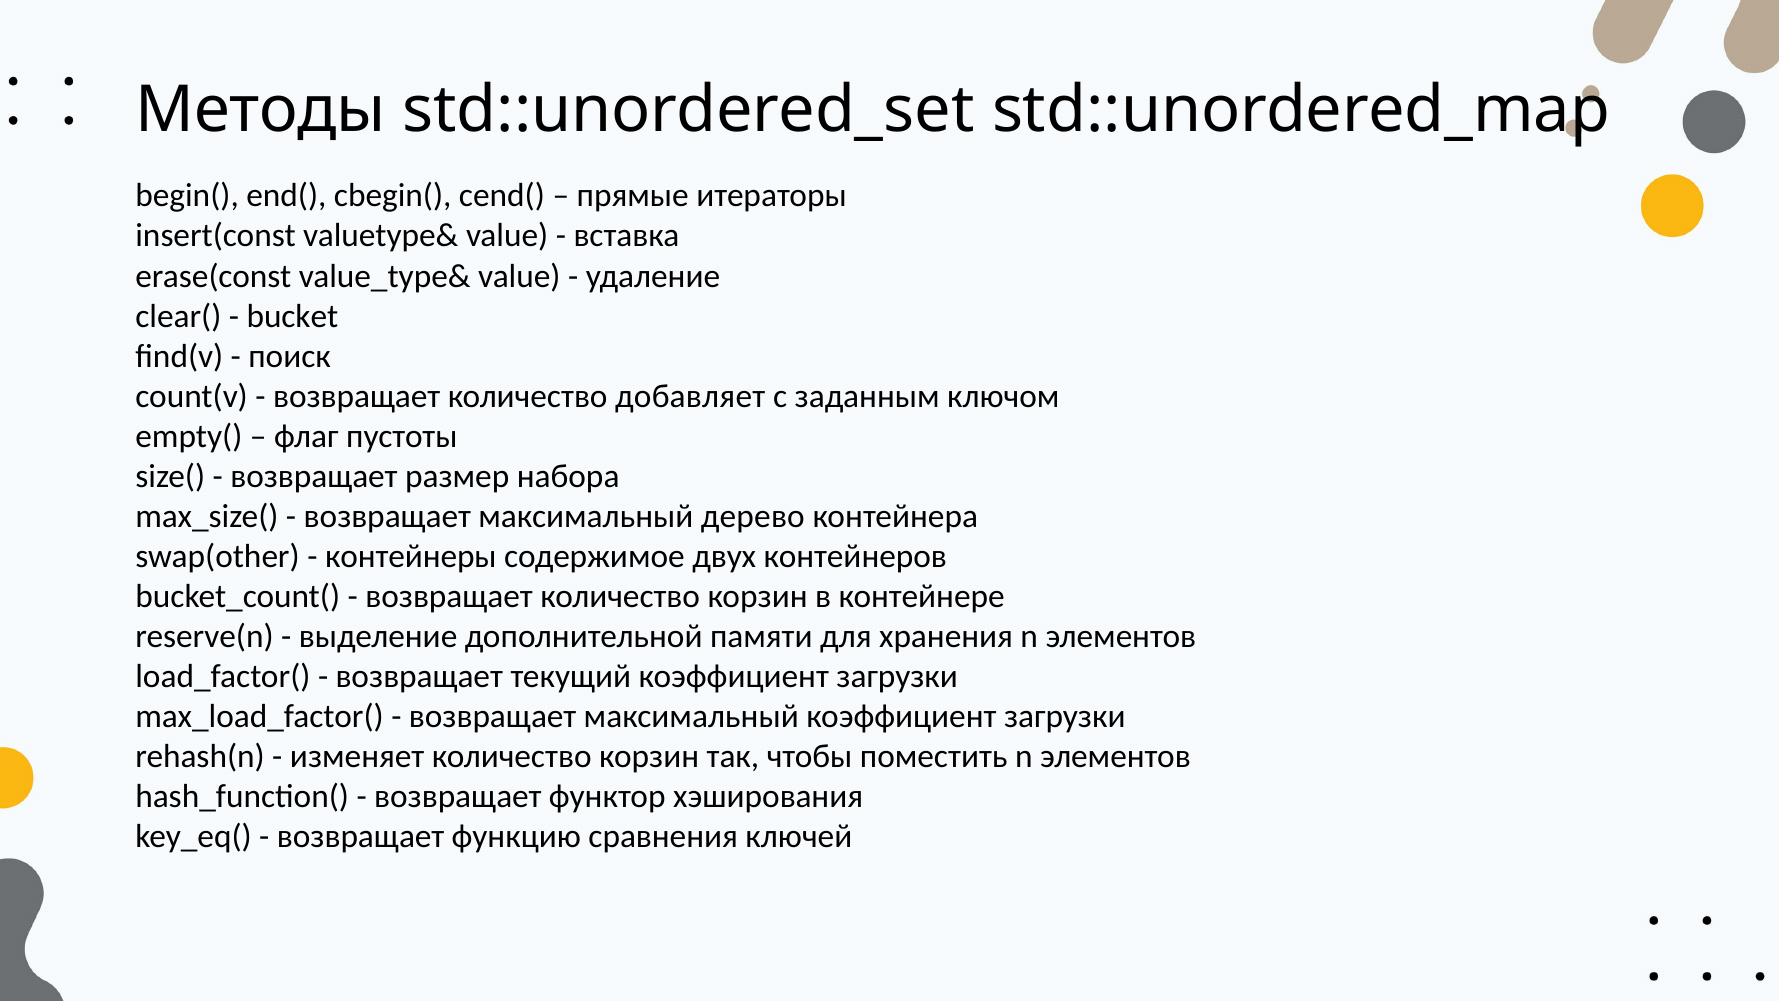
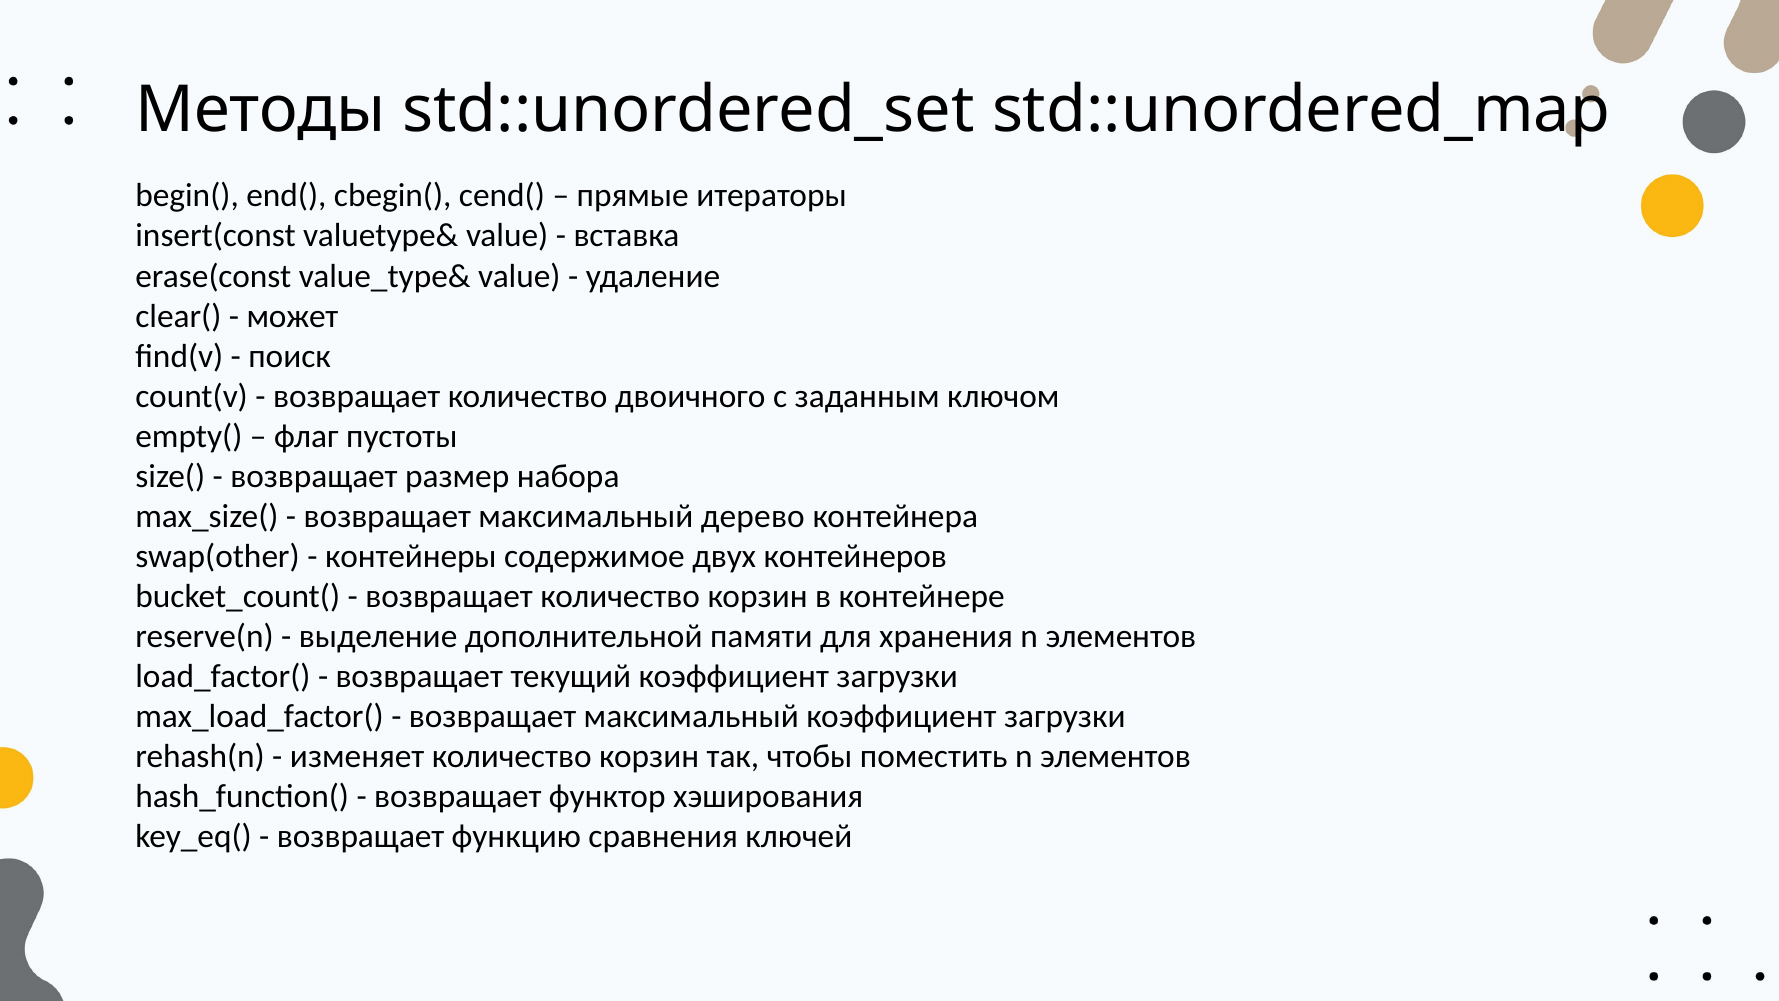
bucket: bucket -> может (292, 316)
добавляет: добавляет -> двоичного (690, 396)
